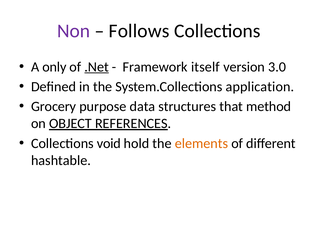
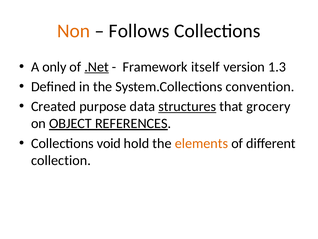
Non colour: purple -> orange (74, 31)
3.0: 3.0 -> 1.3 (277, 67)
application: application -> convention (260, 87)
Grocery: Grocery -> Created (54, 106)
structures underline: none -> present (187, 106)
method: method -> grocery (268, 106)
hashtable: hashtable -> collection (61, 160)
